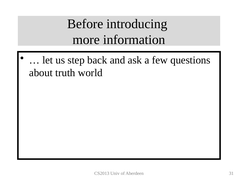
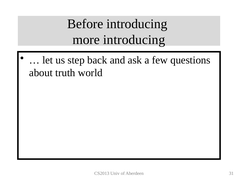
more information: information -> introducing (134, 40)
